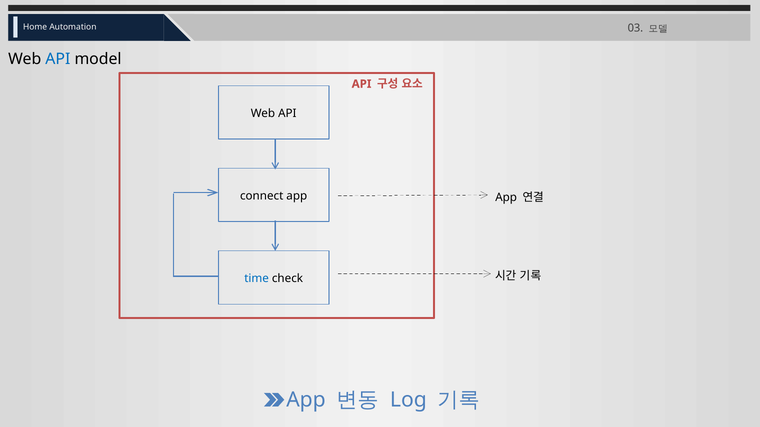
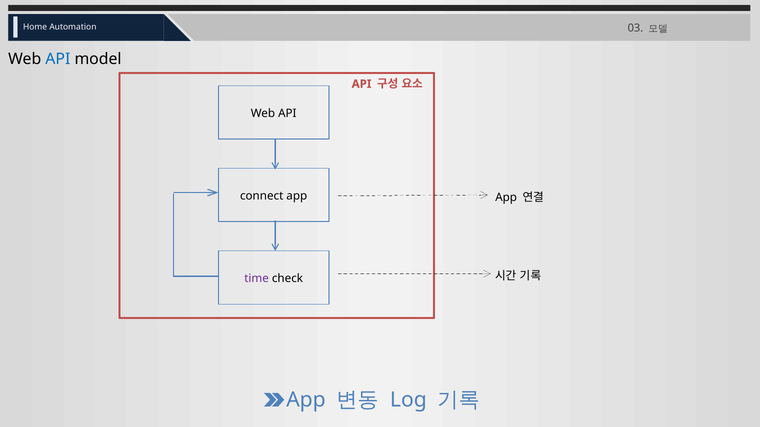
time colour: blue -> purple (257, 279)
